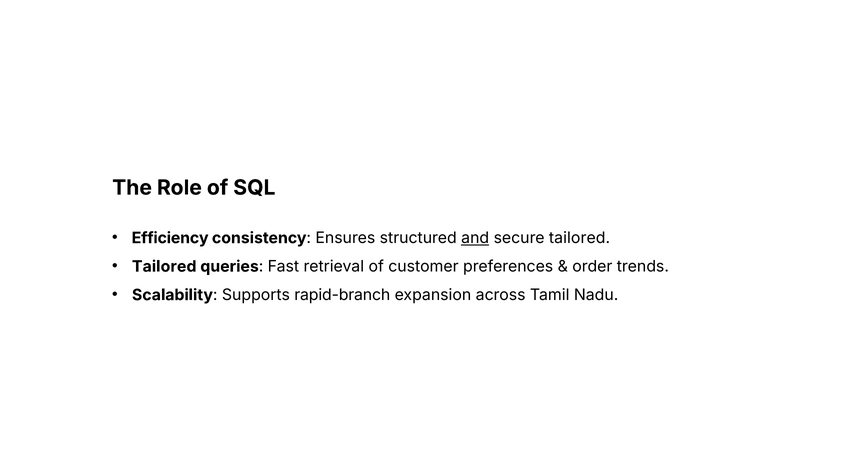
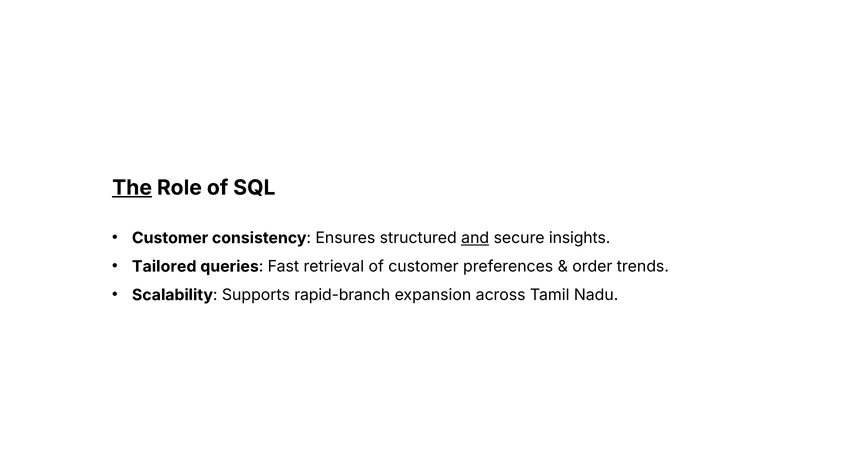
The underline: none -> present (132, 188)
Efficiency: Efficiency -> Customer (170, 238)
secure tailored: tailored -> insights (580, 238)
